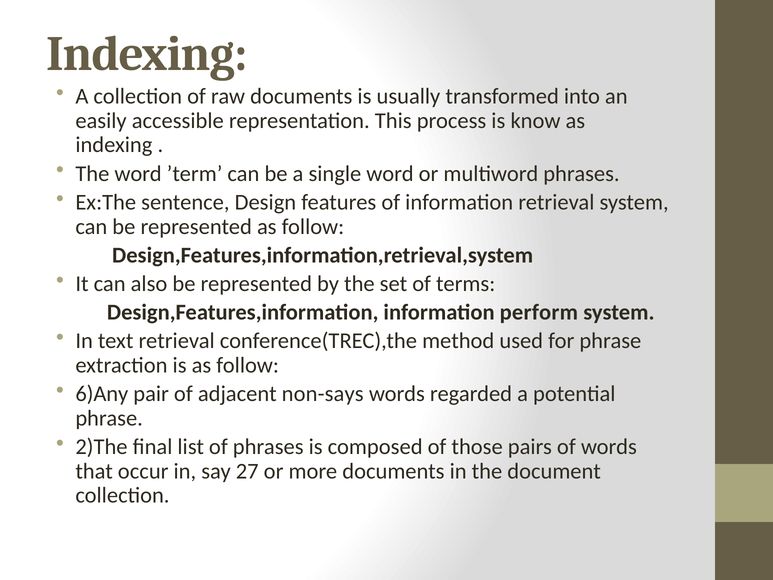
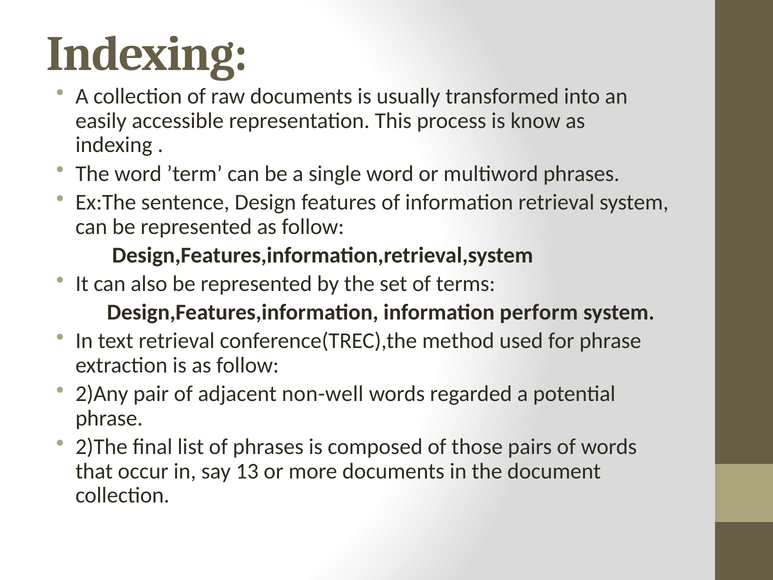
6)Any: 6)Any -> 2)Any (102, 394)
non-says: non-says -> non-well (323, 394)
27: 27 -> 13 (247, 471)
